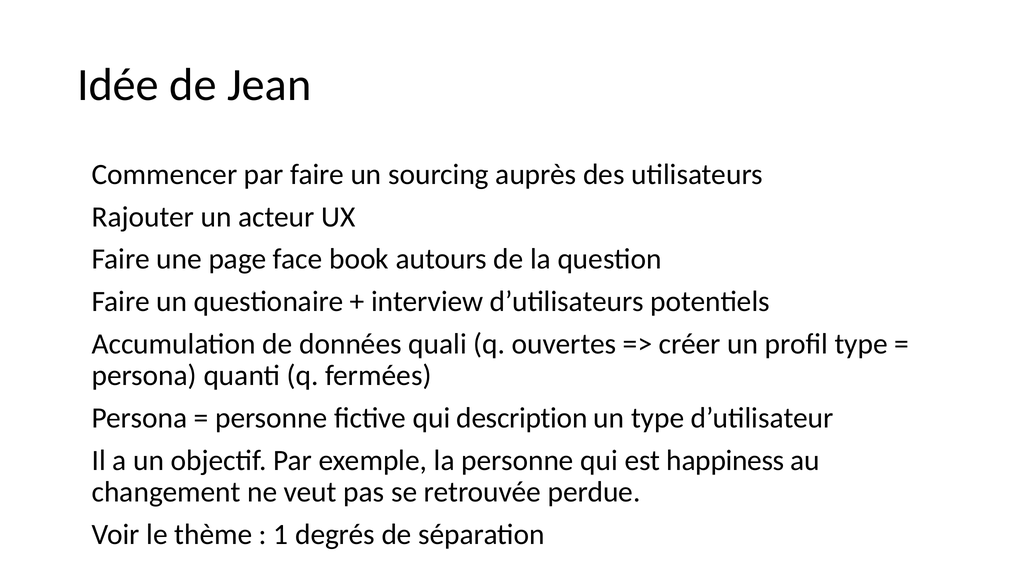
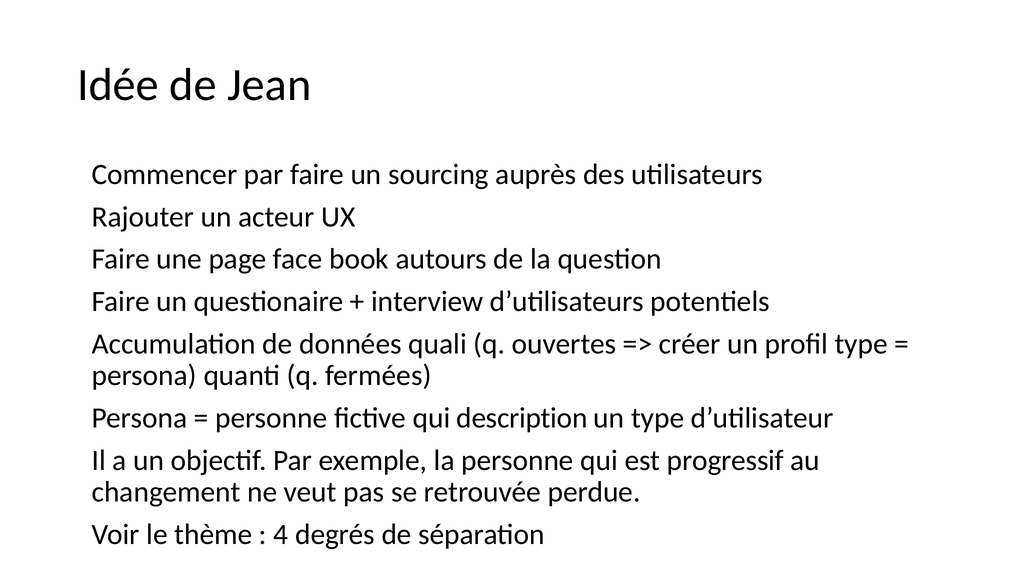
happiness: happiness -> progressif (725, 460)
1: 1 -> 4 (281, 535)
